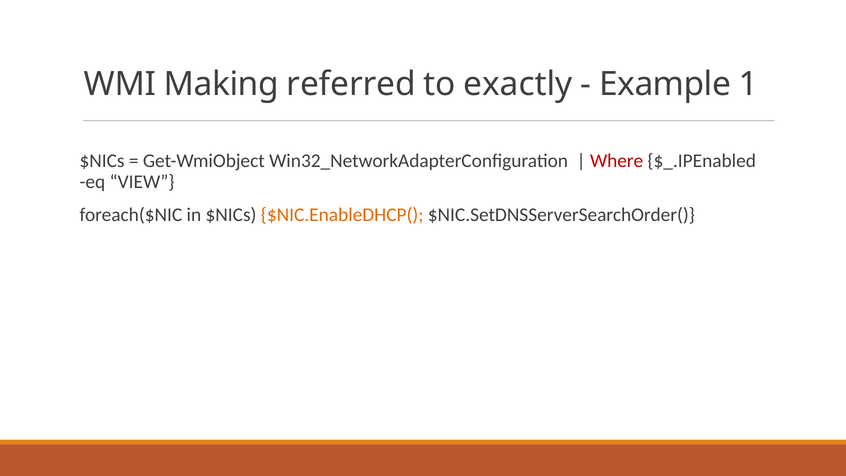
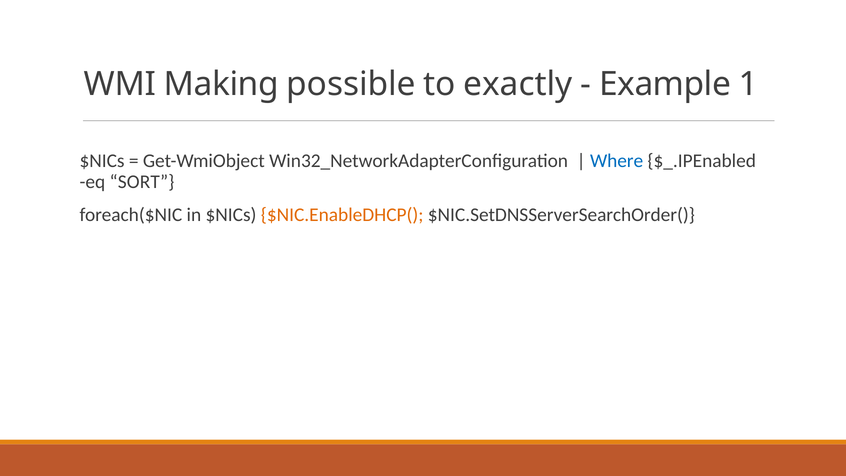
referred: referred -> possible (351, 84)
Where colour: red -> blue (617, 161)
VIEW: VIEW -> SORT (142, 182)
